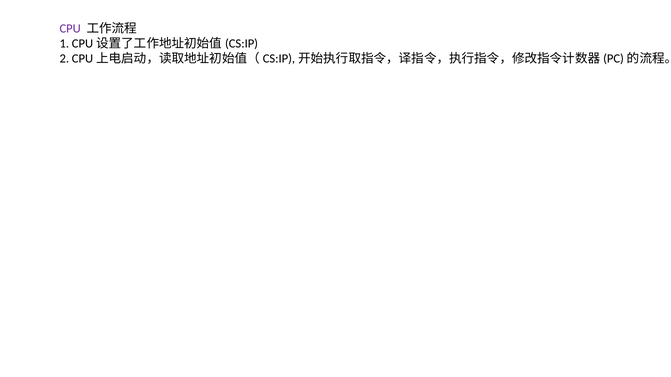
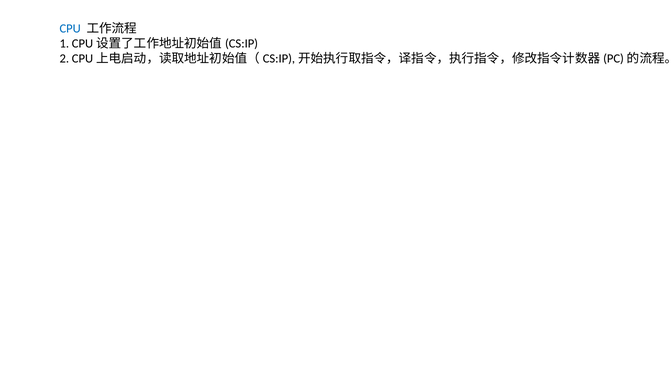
CPU colour: purple -> blue (70, 28)
